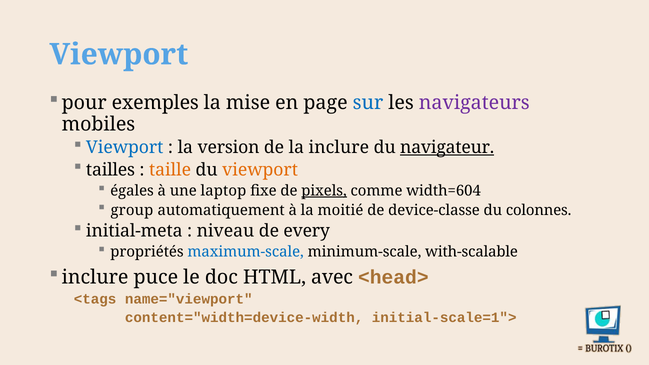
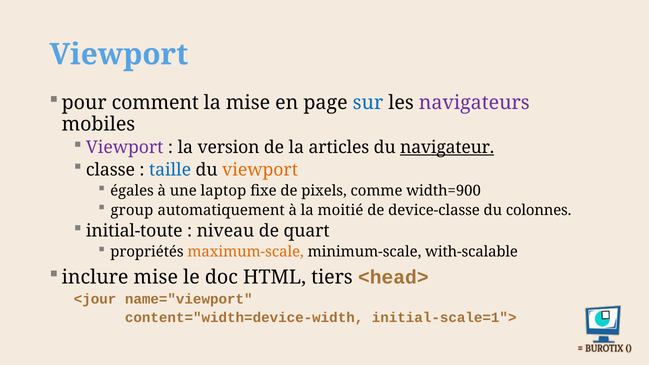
exemples: exemples -> comment (155, 103)
Viewport colour: blue -> purple (125, 148)
la inclure: inclure -> articles (339, 148)
tailles: tailles -> classe (110, 170)
taille colour: orange -> blue (170, 170)
pixels underline: present -> none (324, 191)
width=604: width=604 -> width=900 (444, 191)
initial-meta: initial-meta -> initial-toute (134, 231)
every: every -> quart (307, 231)
maximum-scale colour: blue -> orange (246, 252)
inclure puce: puce -> mise (156, 277)
avec: avec -> tiers (332, 277)
<tags: <tags -> <jour (95, 299)
